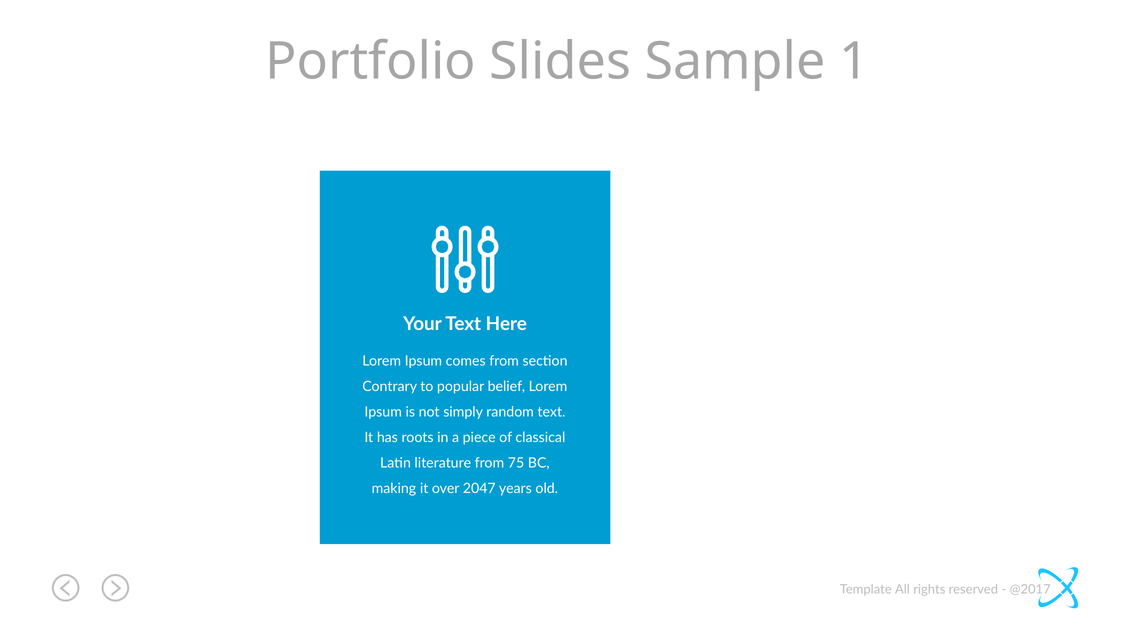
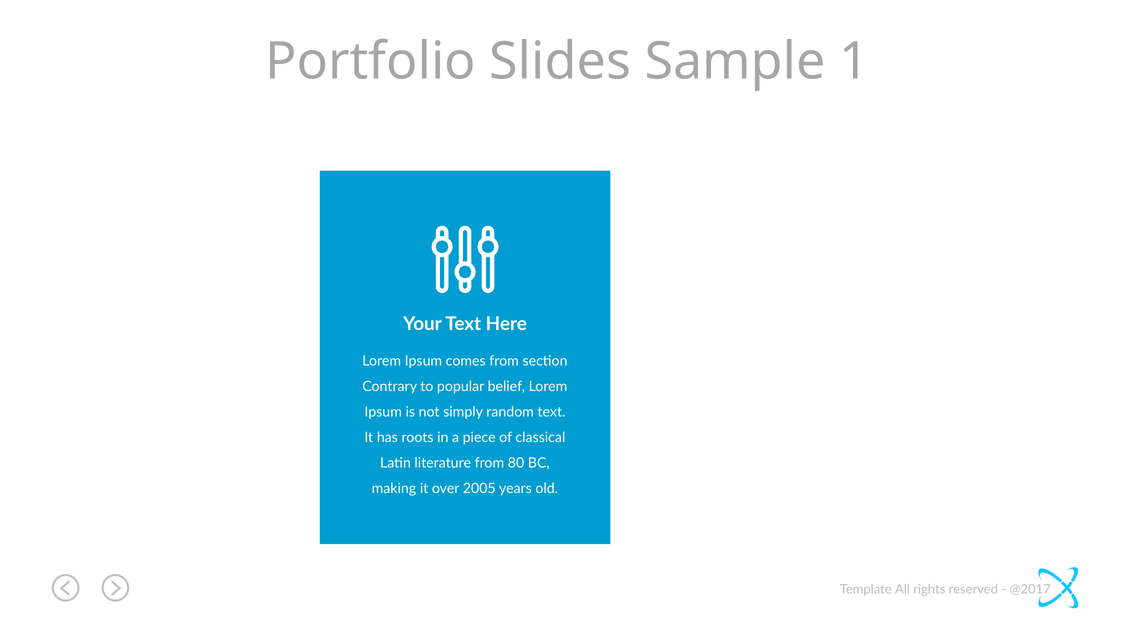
75: 75 -> 80 (516, 463)
2047: 2047 -> 2005 (479, 488)
